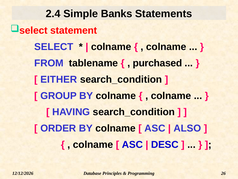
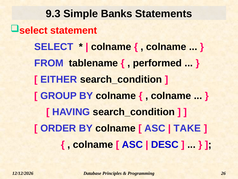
2.4: 2.4 -> 9.3 (53, 14)
purchased: purchased -> performed (157, 63)
ALSO: ALSO -> TAKE (187, 128)
